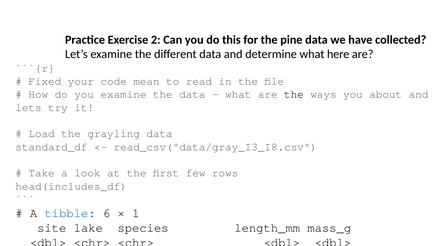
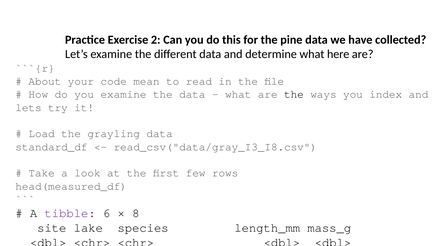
Fixed: Fixed -> About (45, 81)
about: about -> index (386, 94)
head(includes_df: head(includes_df -> head(measured_df (71, 186)
tibble colour: blue -> purple (70, 213)
1: 1 -> 8 (136, 213)
